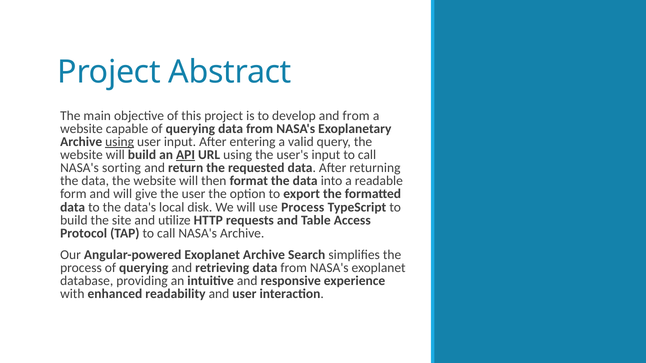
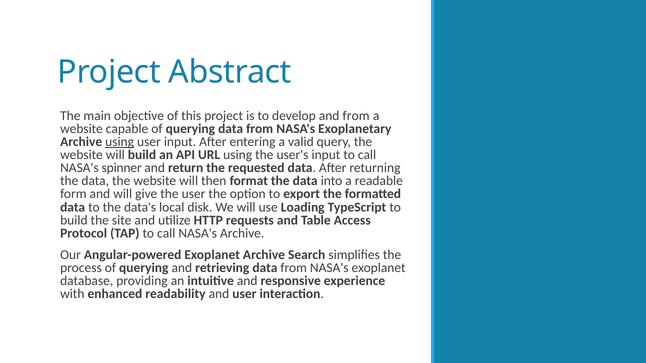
API underline: present -> none (186, 155)
sorting: sorting -> spinner (122, 168)
use Process: Process -> Loading (303, 207)
